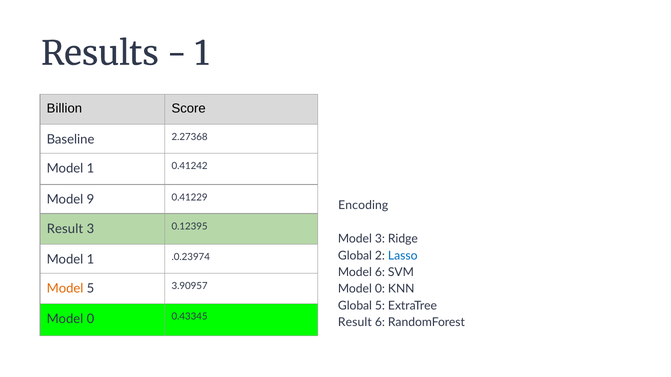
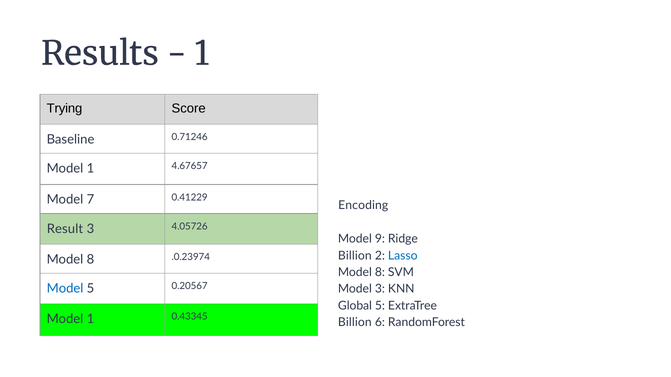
Billion: Billion -> Trying (65, 109)
2.27368: 2.27368 -> 0.71246 (190, 137)
0.41242: 0.41242 -> 4.67657 (190, 166)
9: 9 -> 7 (90, 200)
0.12395: 0.12395 -> 4.05726 (190, 227)
Model 3: 3 -> 9 (380, 239)
Global: Global -> Billion (355, 256)
1: 1 -> 8 (90, 260)
6: 6 -> 8 (380, 273)
Model colour: orange -> blue (65, 289)
3.90957: 3.90957 -> 0.20567 (190, 286)
0: 0 -> 3 (380, 289)
0: 0 -> 1 (90, 319)
Result: Result -> Billion (355, 323)
